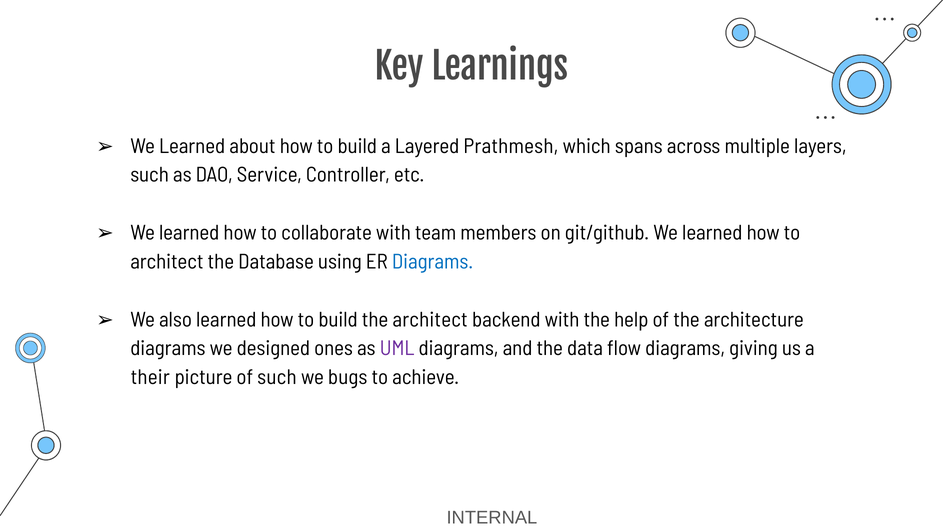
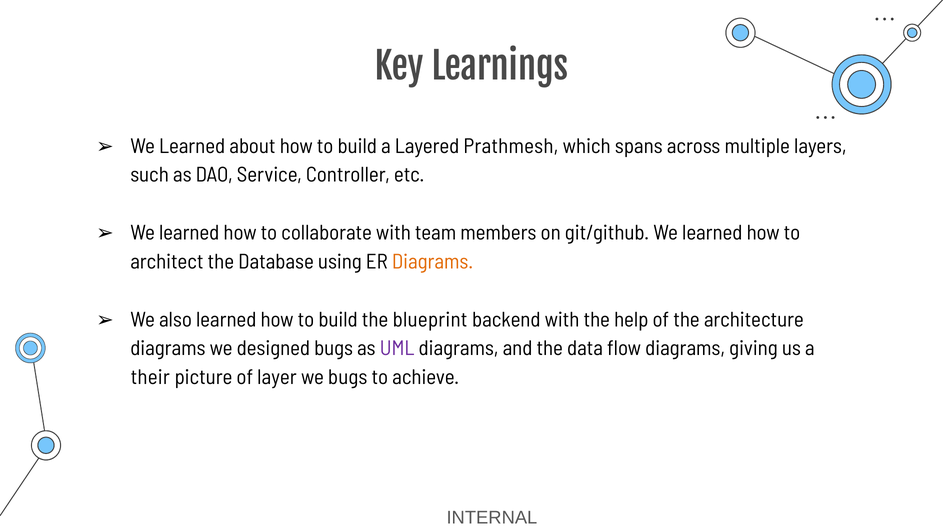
Diagrams colour: blue -> orange (433, 262)
the architect: architect -> blueprint (430, 319)
designed ones: ones -> bugs (334, 348)
of such: such -> layer (277, 377)
